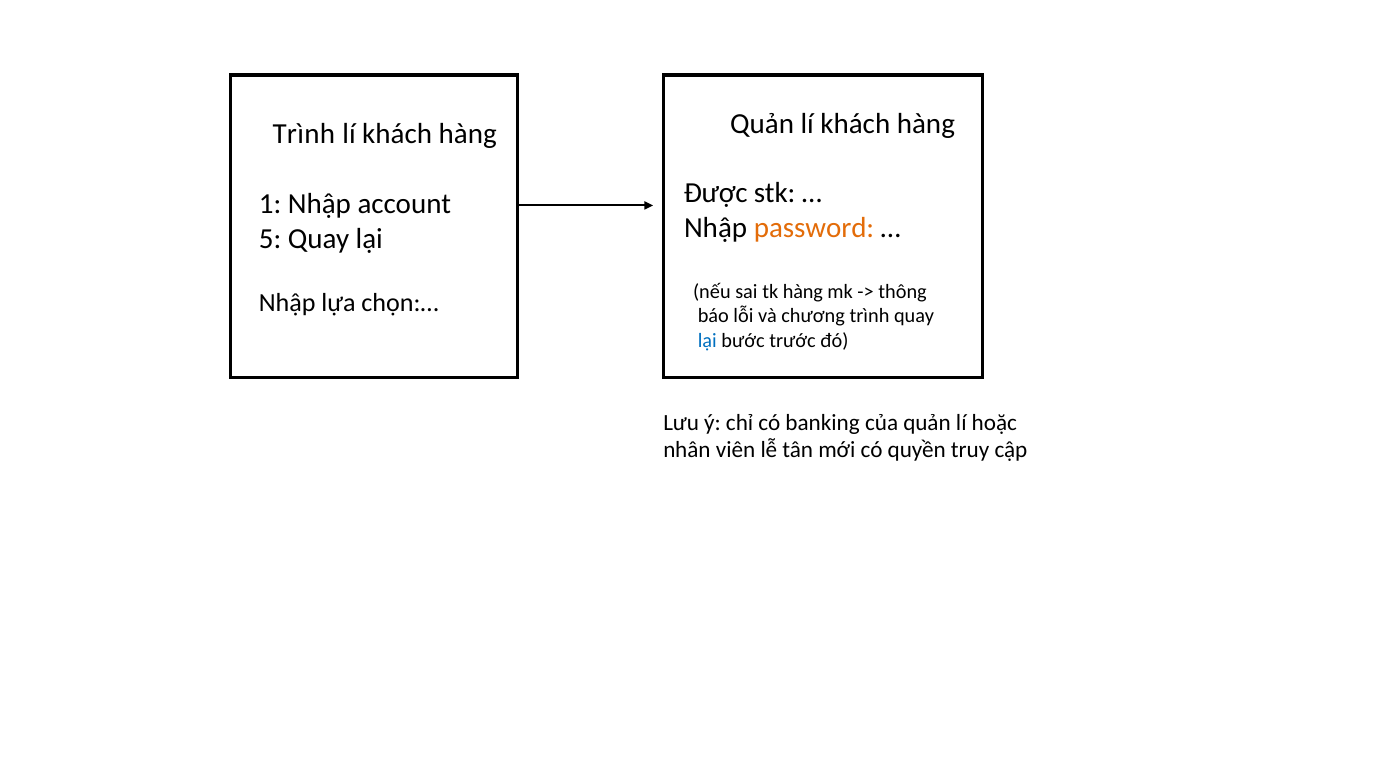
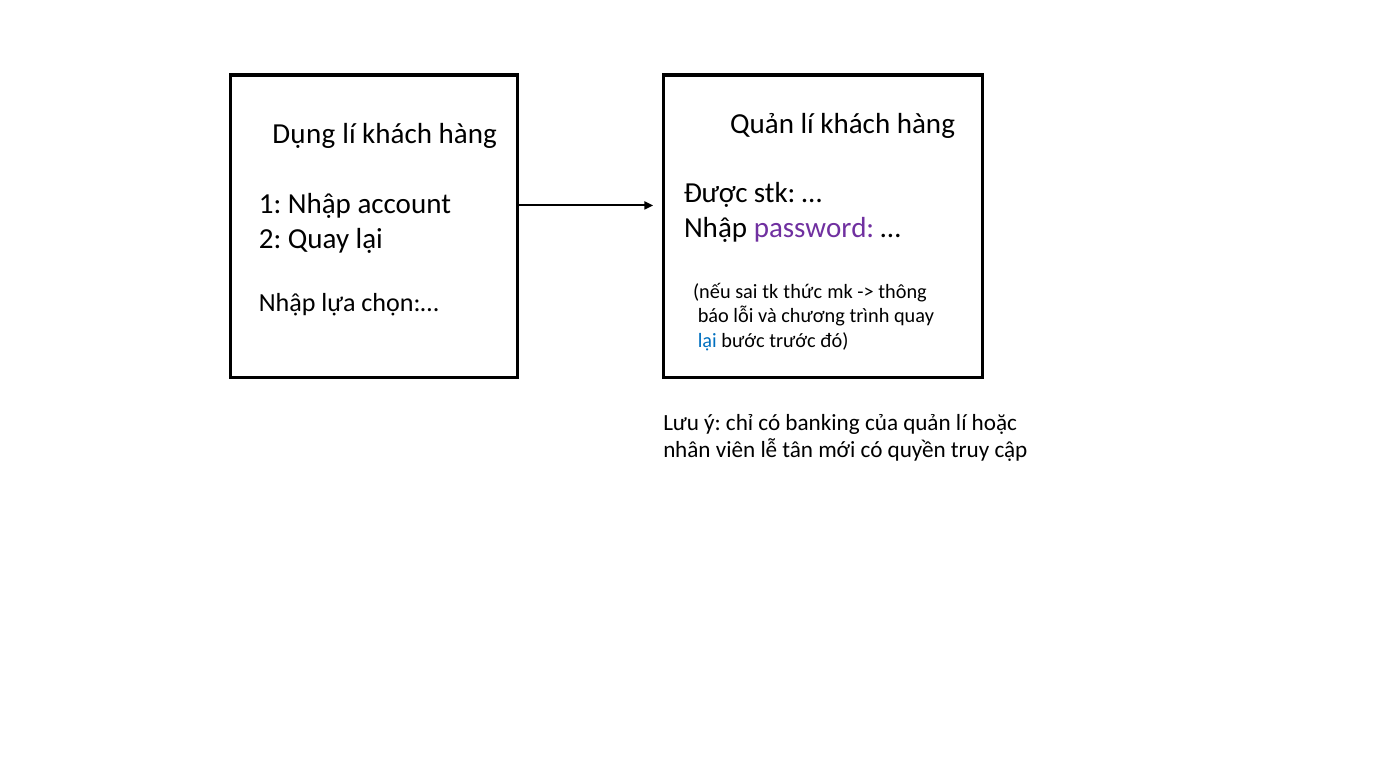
Trình: Trình -> Dụng (304, 134)
password colour: orange -> purple (814, 228)
5: 5 -> 2 (270, 238)
tk hàng: hàng -> thức (803, 292)
